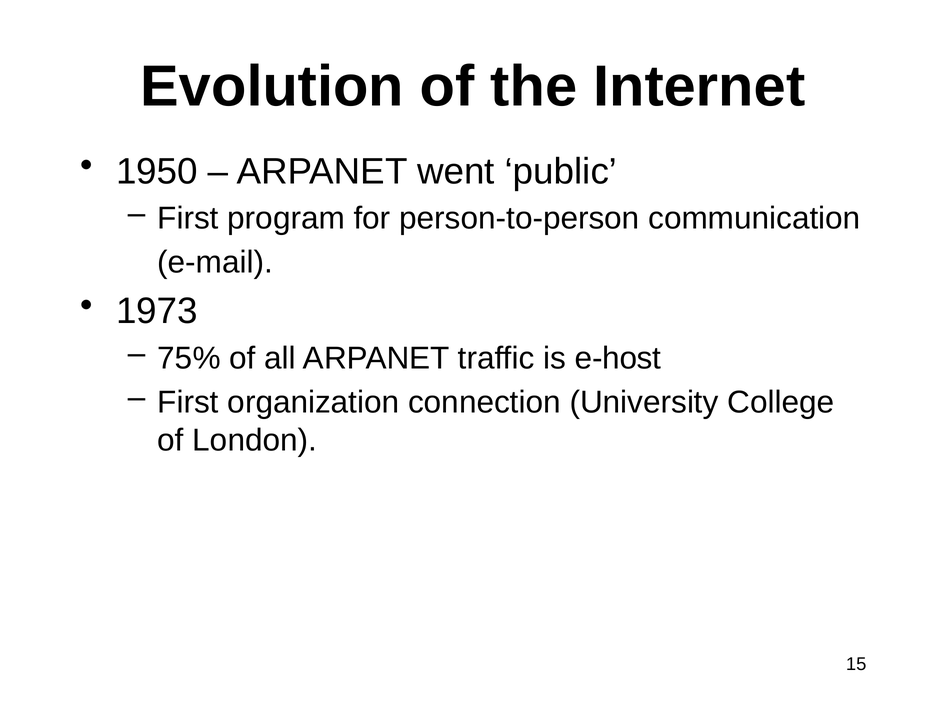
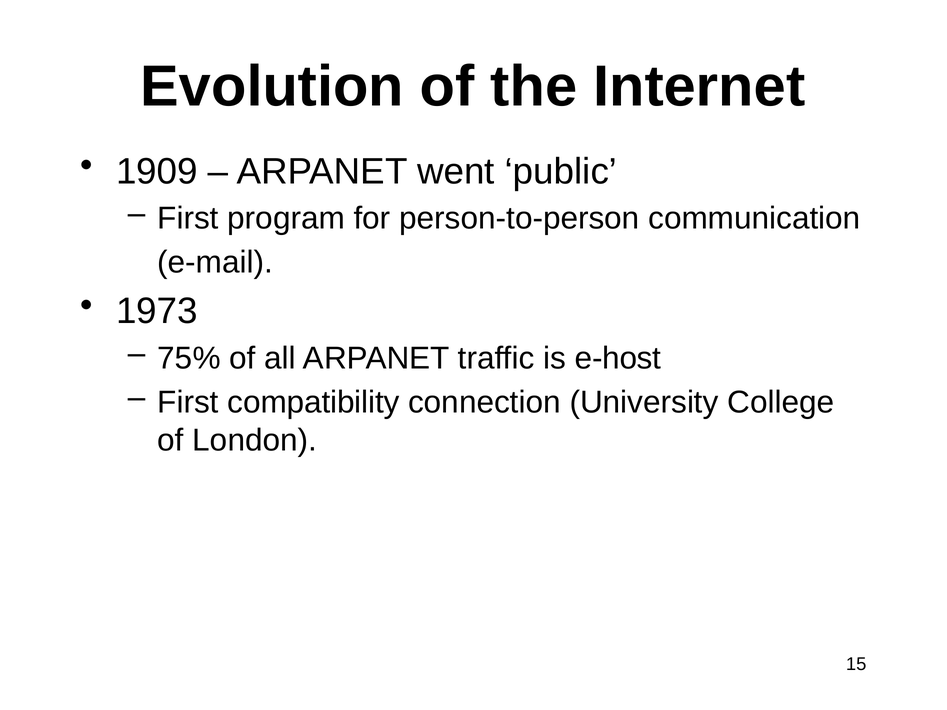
1950: 1950 -> 1909 (157, 171)
organization: organization -> compatibility (313, 403)
